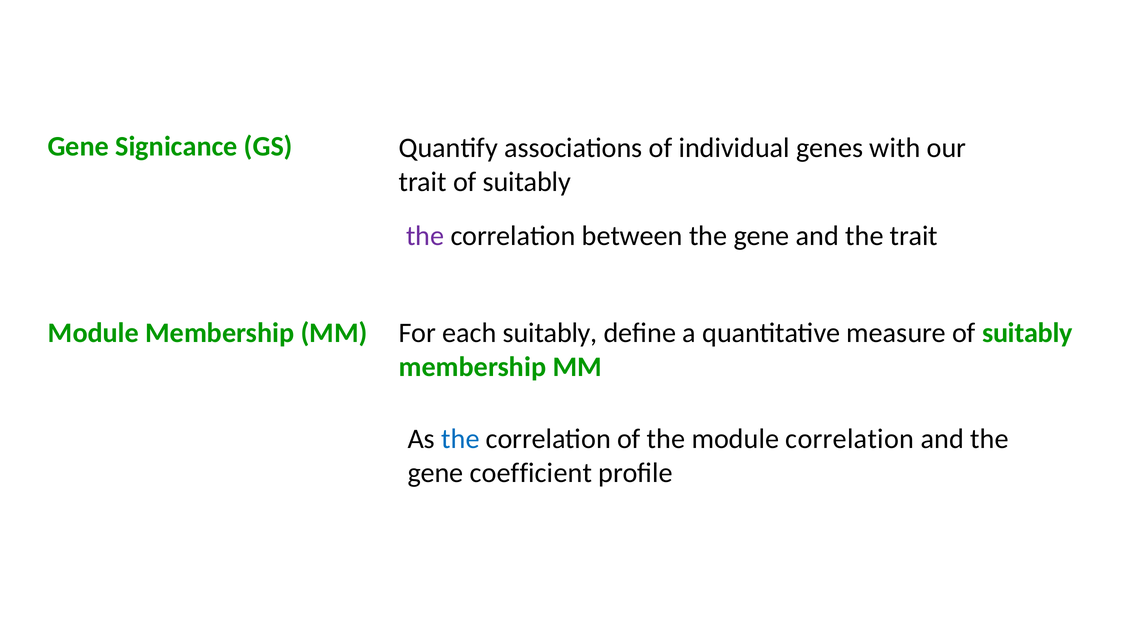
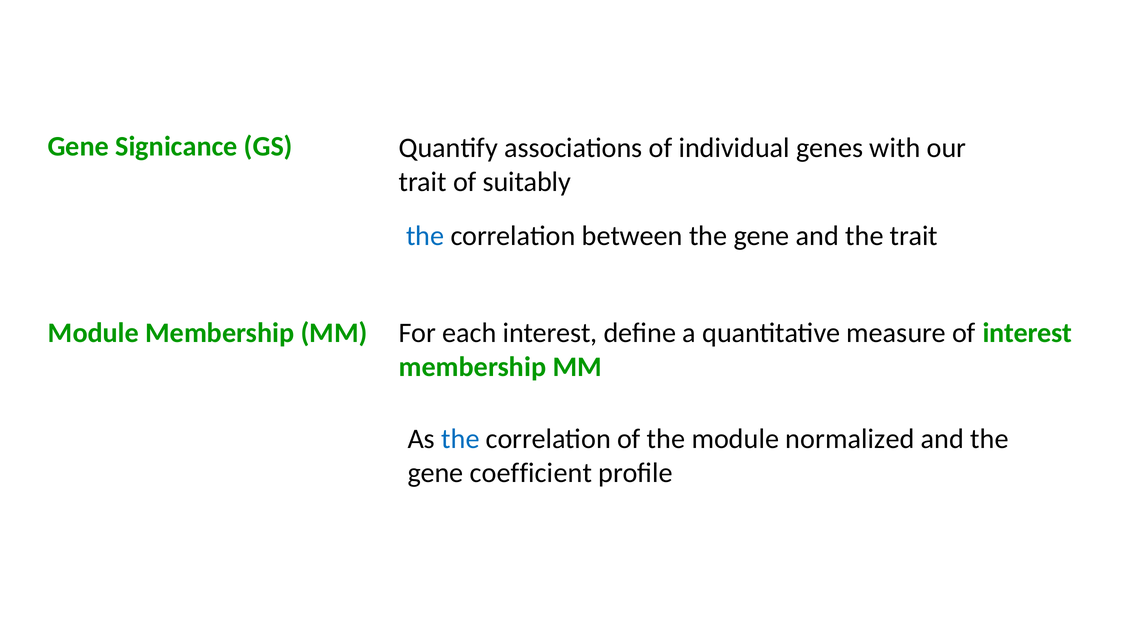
the colour: purple -> blue (425, 236)
each suitably: suitably -> interest (550, 333)
measure of suitably: suitably -> interest (1027, 333)
module correlation: correlation -> normalized (850, 439)
